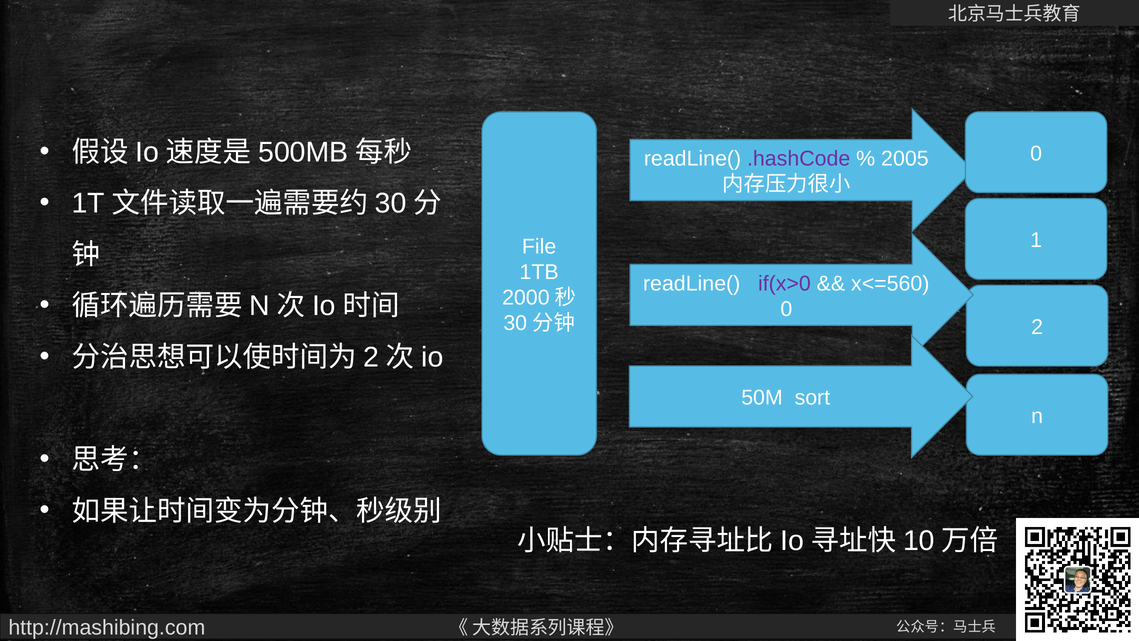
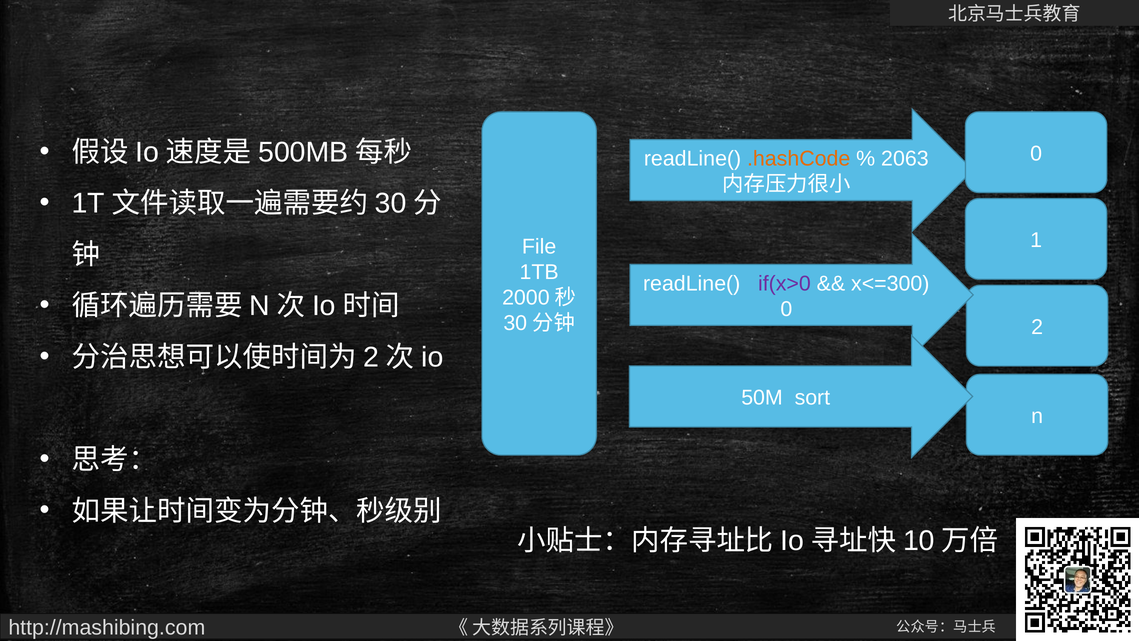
.hashCode colour: purple -> orange (799, 159)
2005: 2005 -> 2063 (905, 159)
x<=560: x<=560 -> x<=300 (890, 283)
